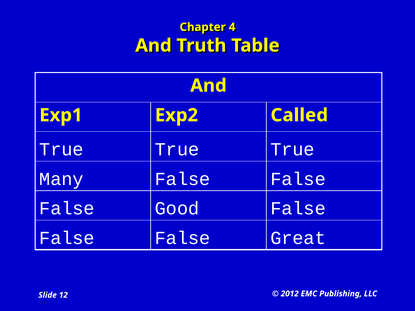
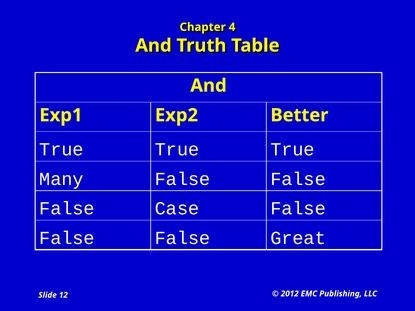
Called: Called -> Better (299, 115)
Good: Good -> Case (177, 209)
